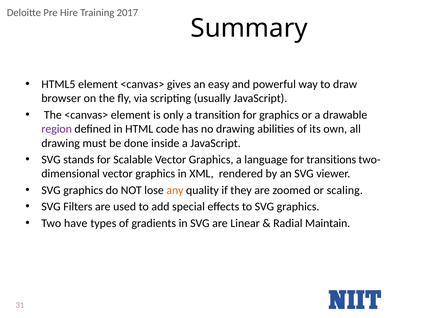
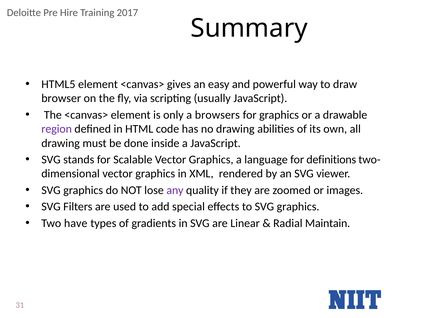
transition: transition -> browsers (217, 115)
transitions: transitions -> definitions (331, 160)
any colour: orange -> purple (175, 190)
scaling: scaling -> images (345, 190)
